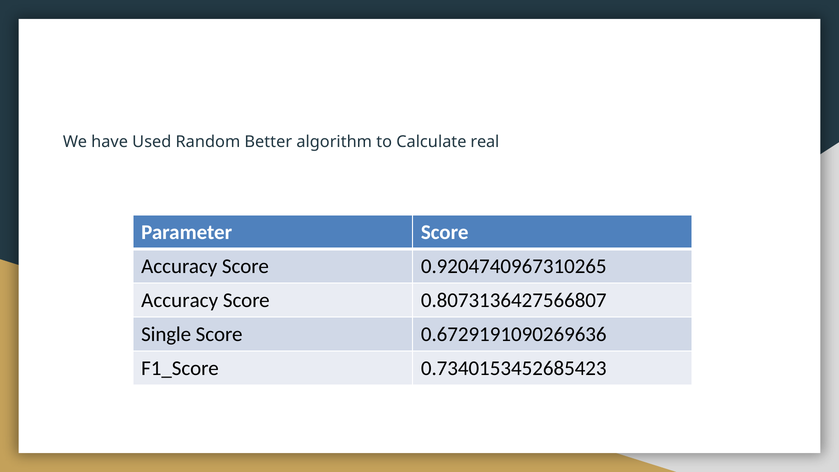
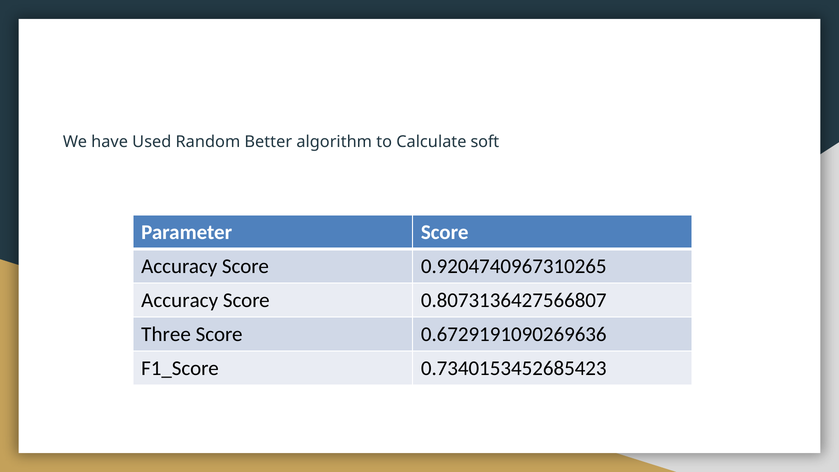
real: real -> soft (485, 142)
Single: Single -> Three (166, 334)
